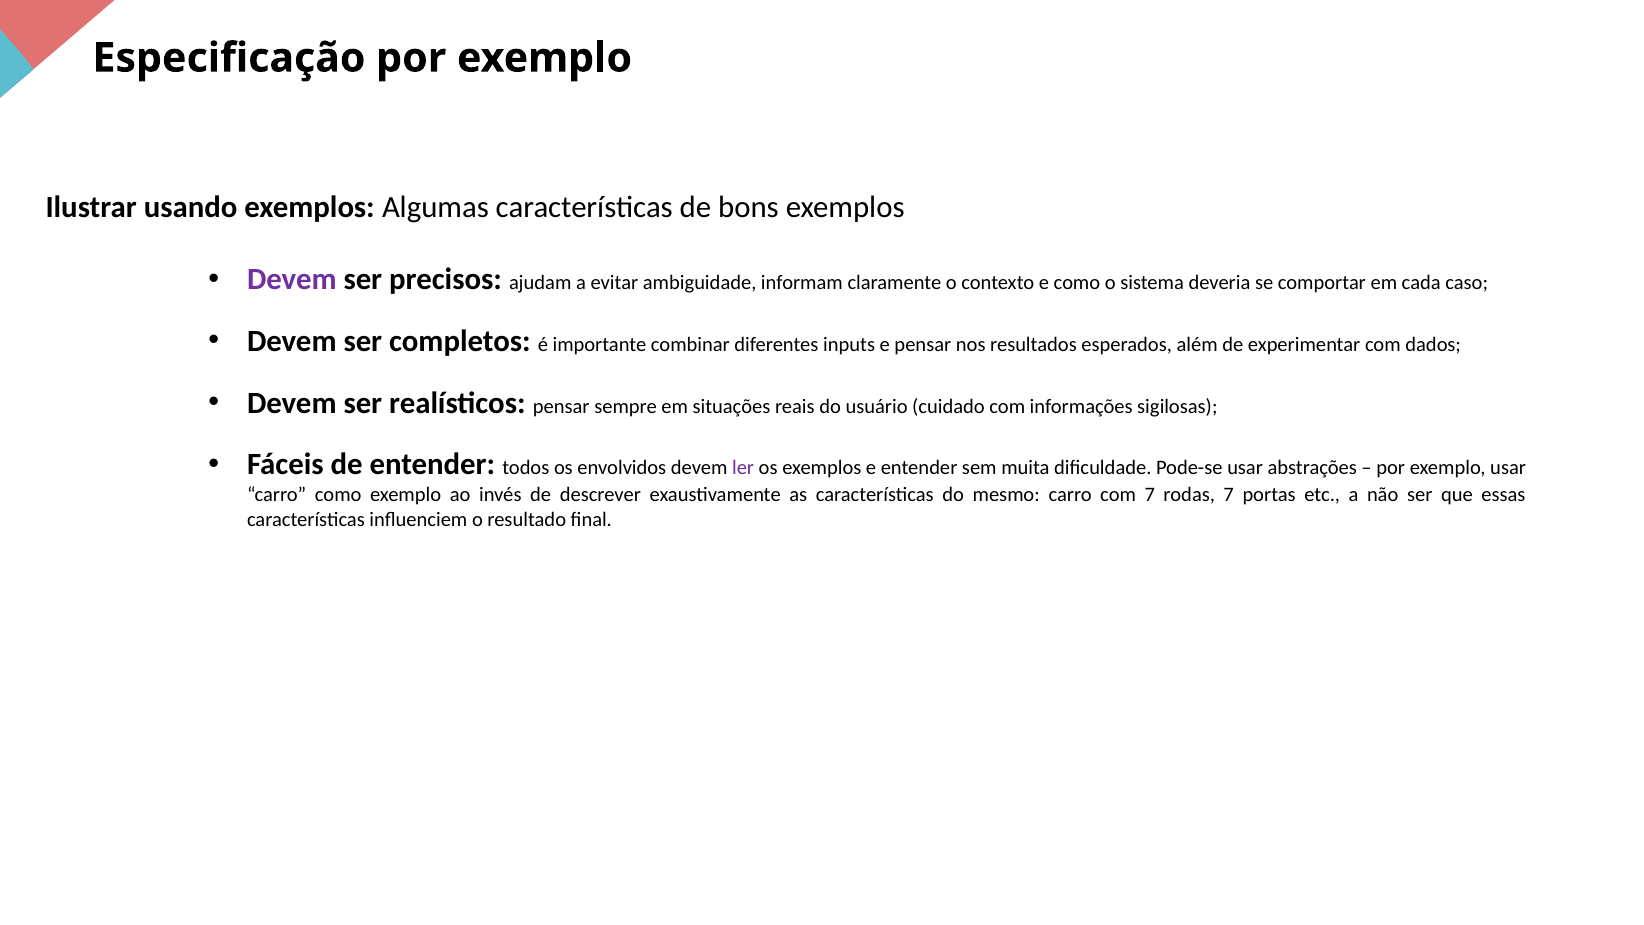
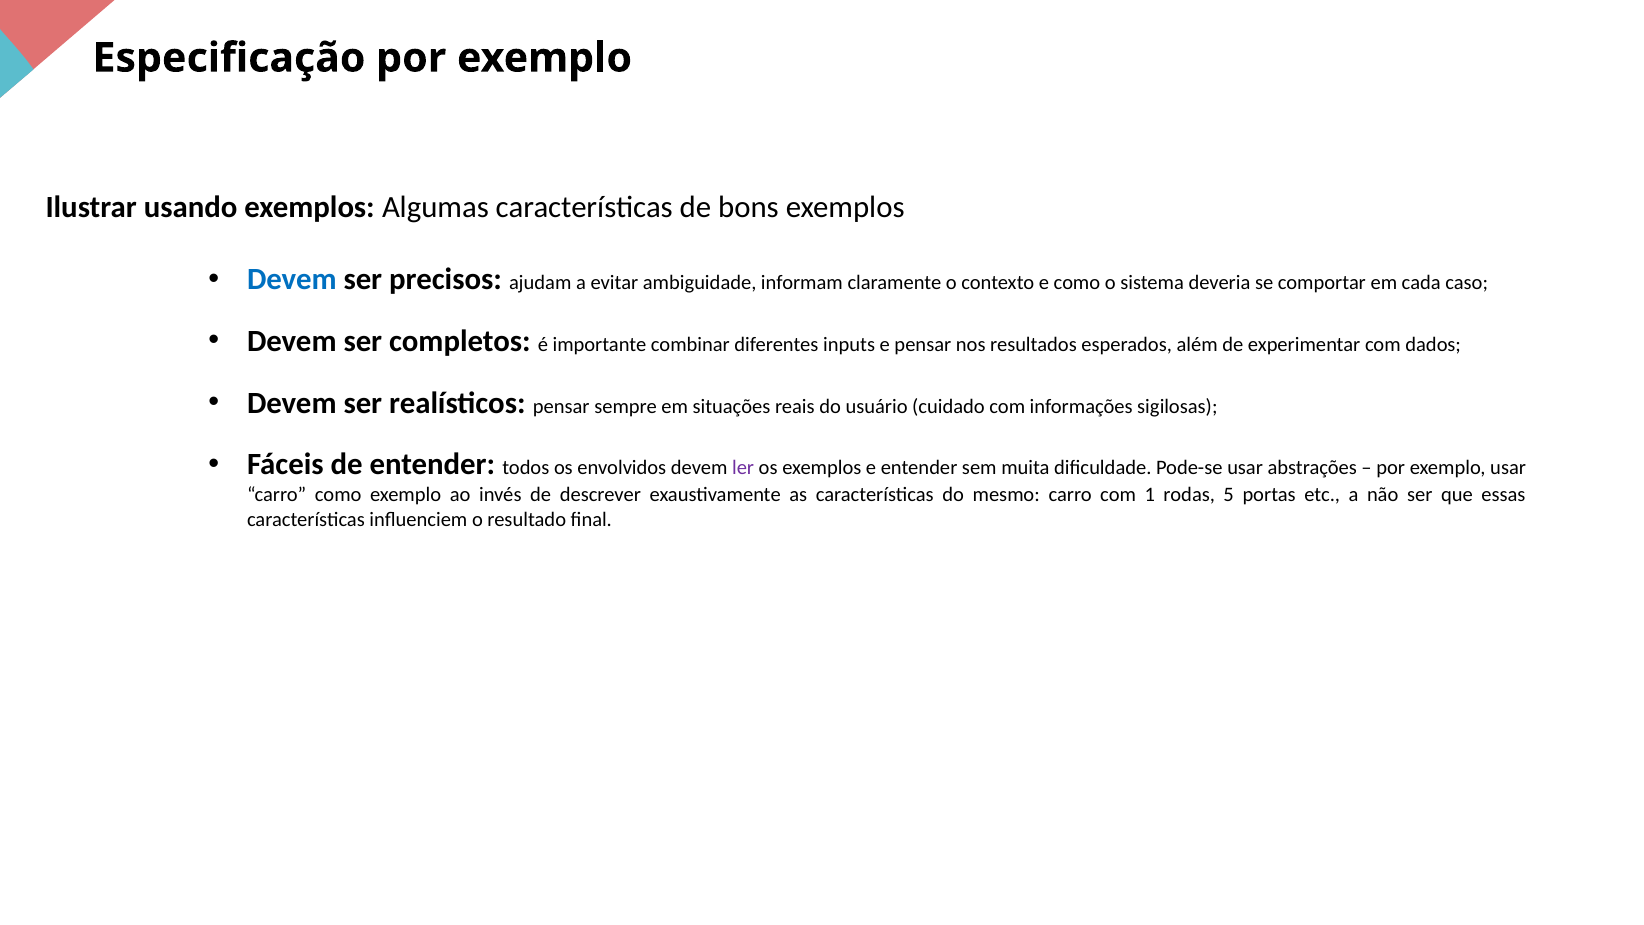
Devem colour: purple -> blue (292, 280)
com 7: 7 -> 1 (1150, 495)
rodas 7: 7 -> 5 (1229, 495)
